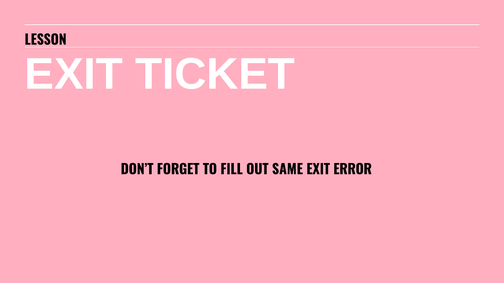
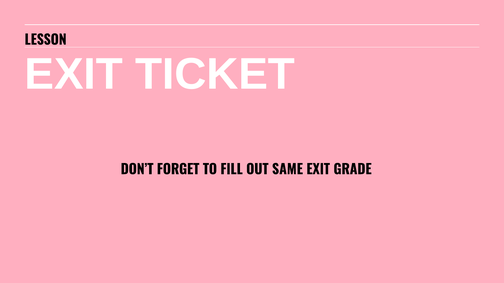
ERROR: ERROR -> GRADE (353, 170)
